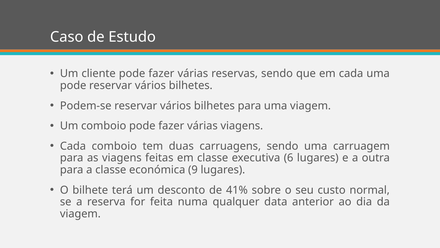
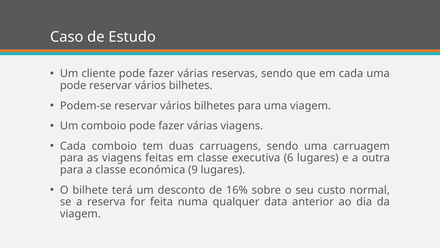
41%: 41% -> 16% (237, 190)
